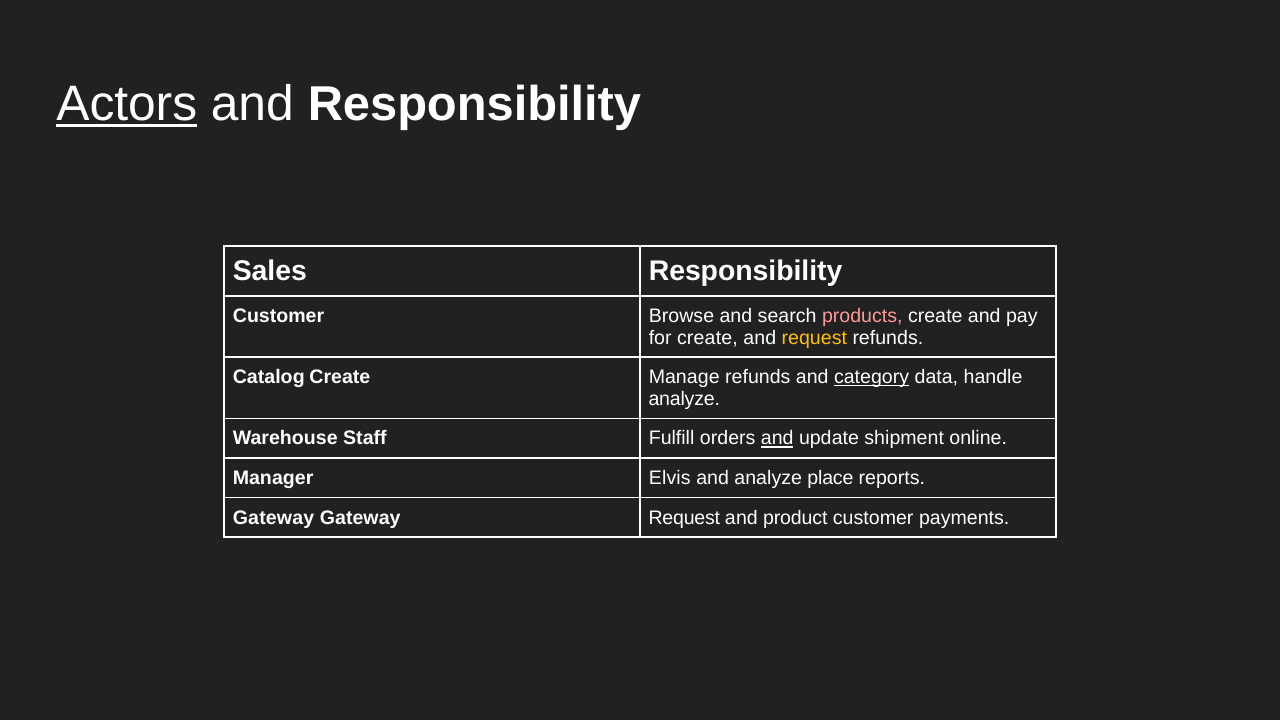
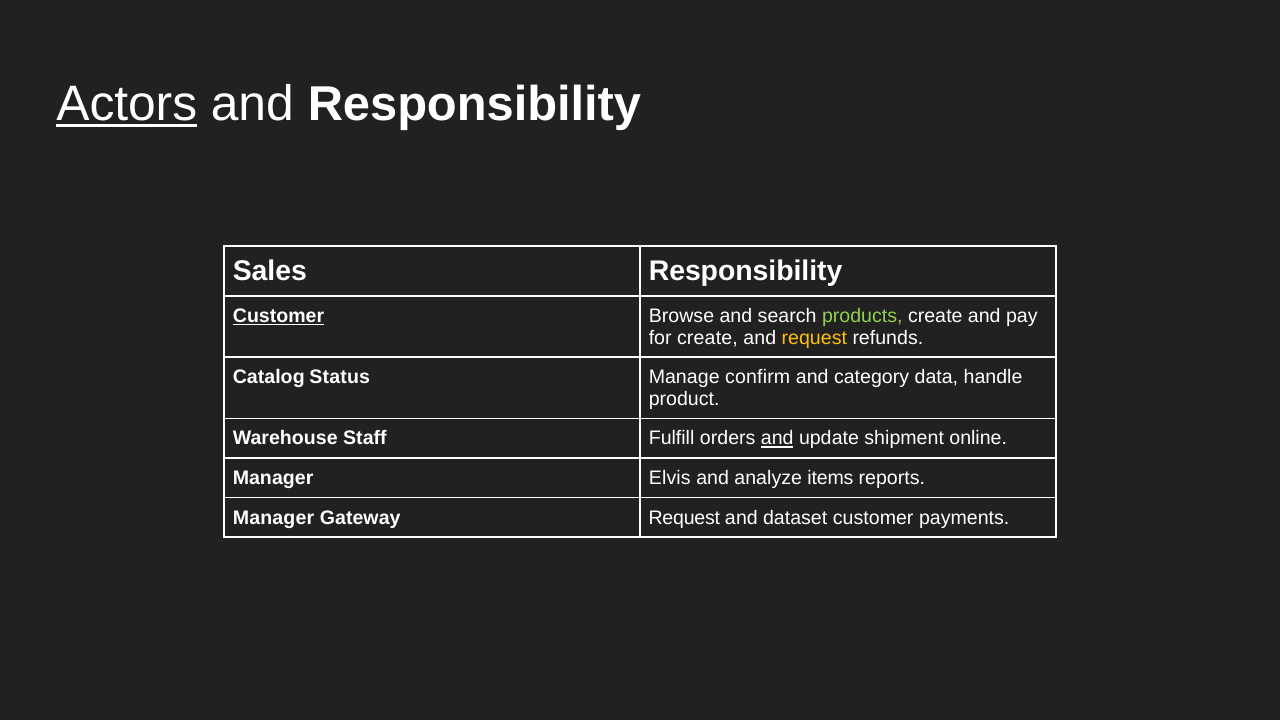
Customer underline: none -> present (279, 316)
products colour: pink -> light green (862, 316)
Catalog Create: Create -> Status (340, 377)
Manage refunds: refunds -> confirm (758, 377)
category underline: present -> none (872, 377)
analyze: analyze -> product (684, 399)
place: place -> items (830, 478)
Gateway: Gateway -> Manager (274, 518)
product: product -> dataset (795, 518)
